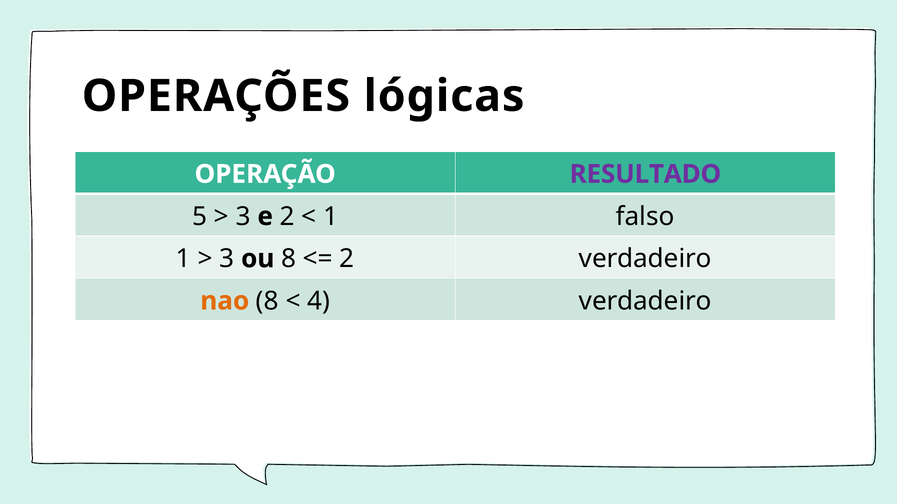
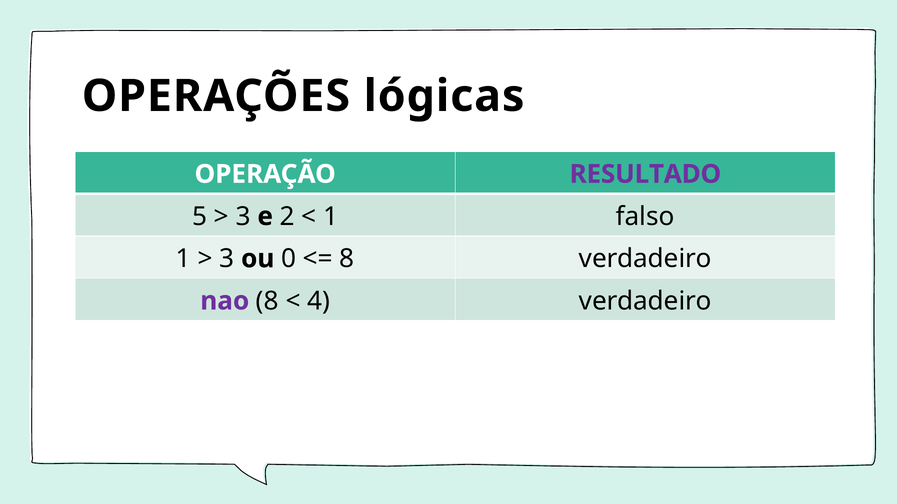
ou 8: 8 -> 0 (289, 259)
2: 2 -> 8 (347, 259)
nao colour: orange -> purple (225, 301)
